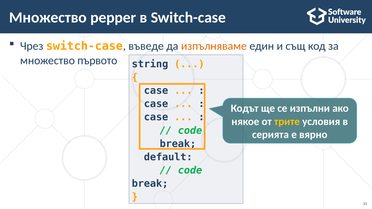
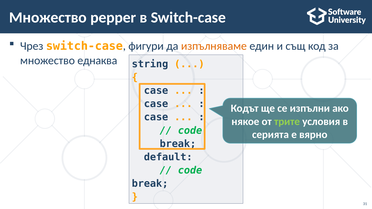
въведе: въведе -> фигури (146, 46)
първото: първото -> еднаква (97, 61)
трите colour: yellow -> light green (287, 122)
